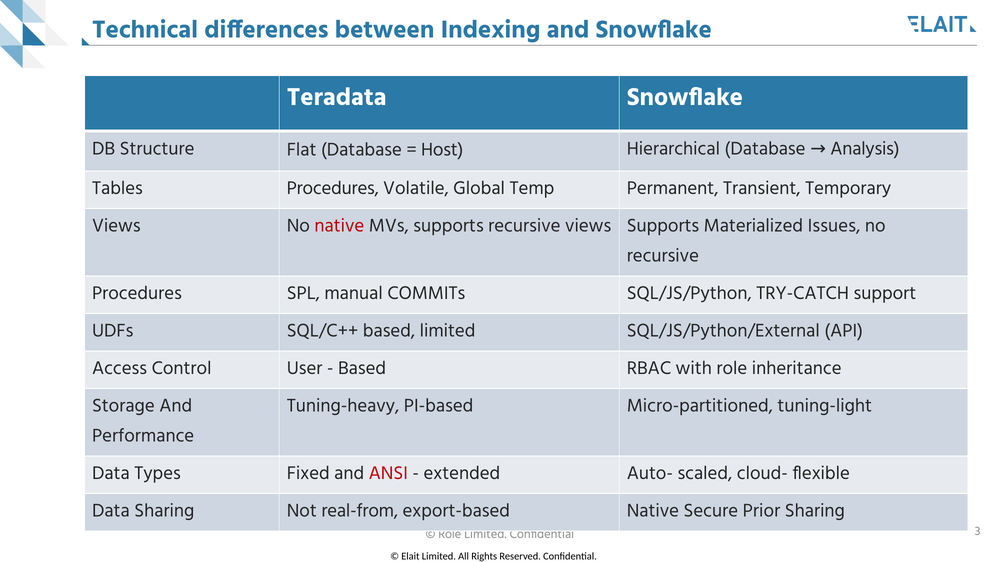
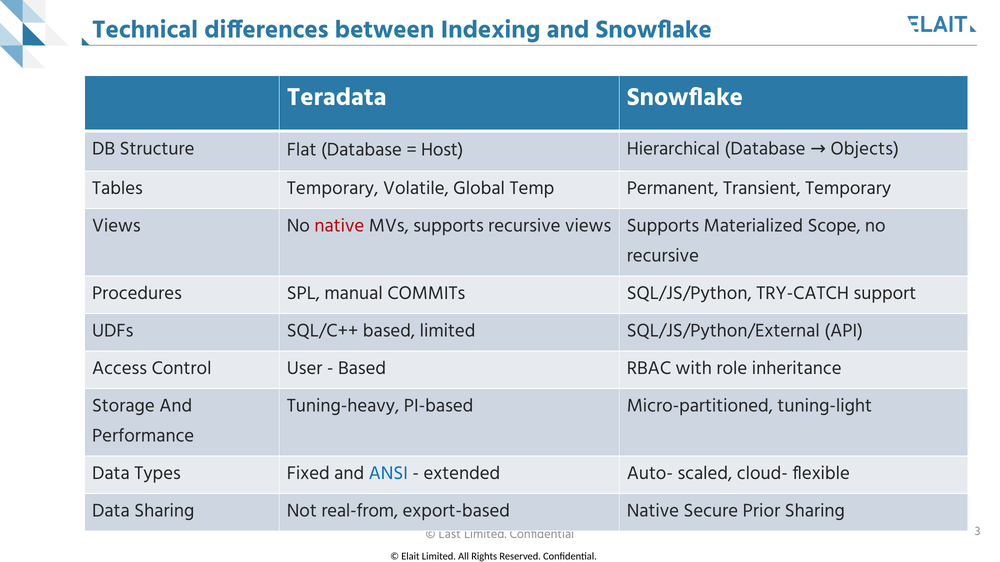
Analysis: Analysis -> Objects (865, 149)
Tables Procedures: Procedures -> Temporary (333, 188)
Issues: Issues -> Scope (834, 226)
ANSI colour: red -> blue (388, 474)
Role: Role -> Last (450, 535)
